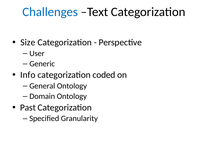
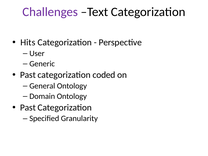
Challenges colour: blue -> purple (50, 12)
Size: Size -> Hits (28, 42)
Info: Info -> Past (28, 75)
